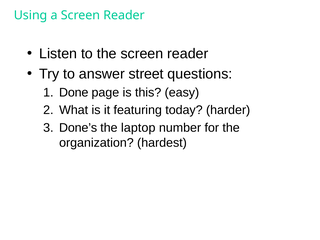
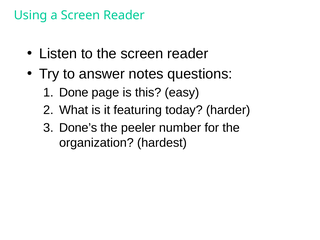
street: street -> notes (146, 74)
laptop: laptop -> peeler (138, 128)
